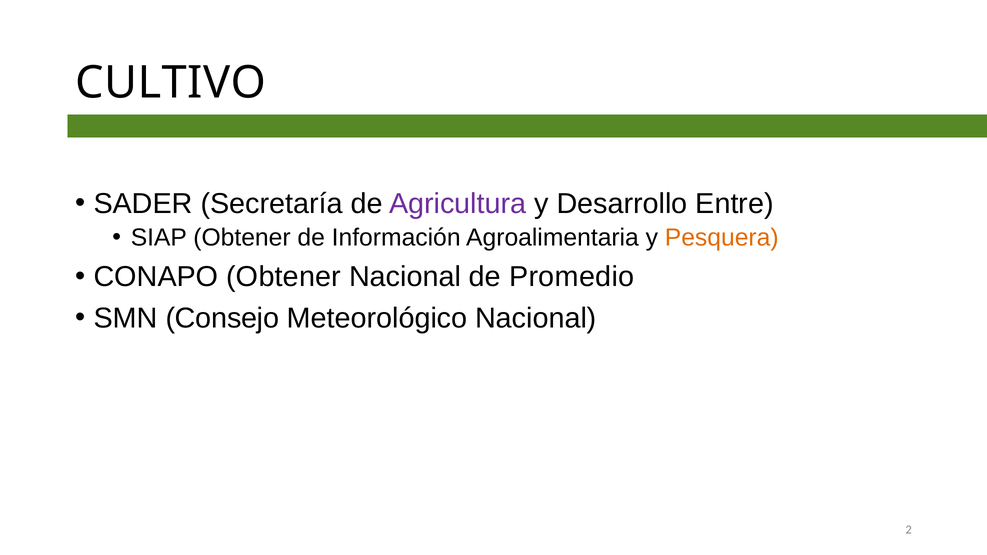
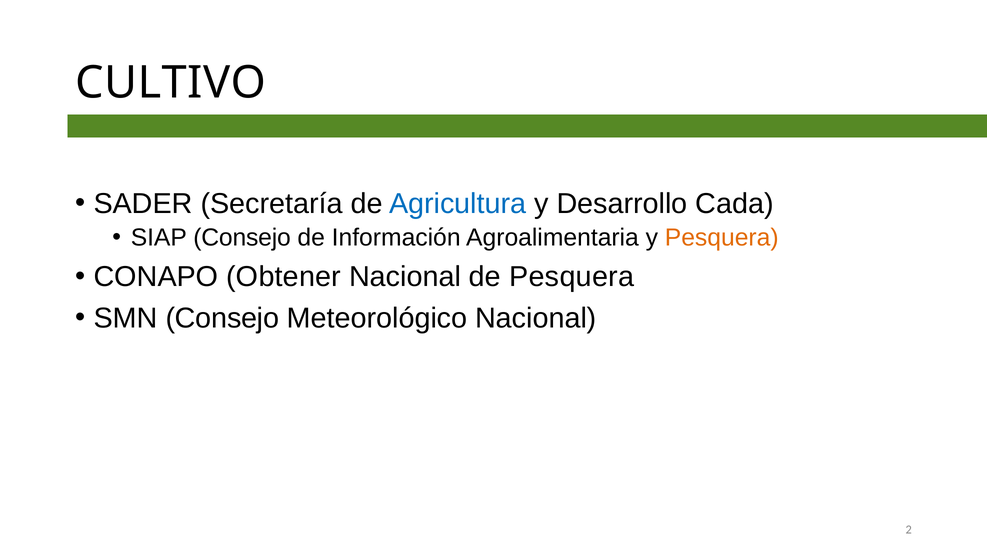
Agricultura colour: purple -> blue (458, 204)
Entre: Entre -> Cada (735, 204)
SIAP Obtener: Obtener -> Consejo (242, 238)
de Promedio: Promedio -> Pesquera (572, 277)
